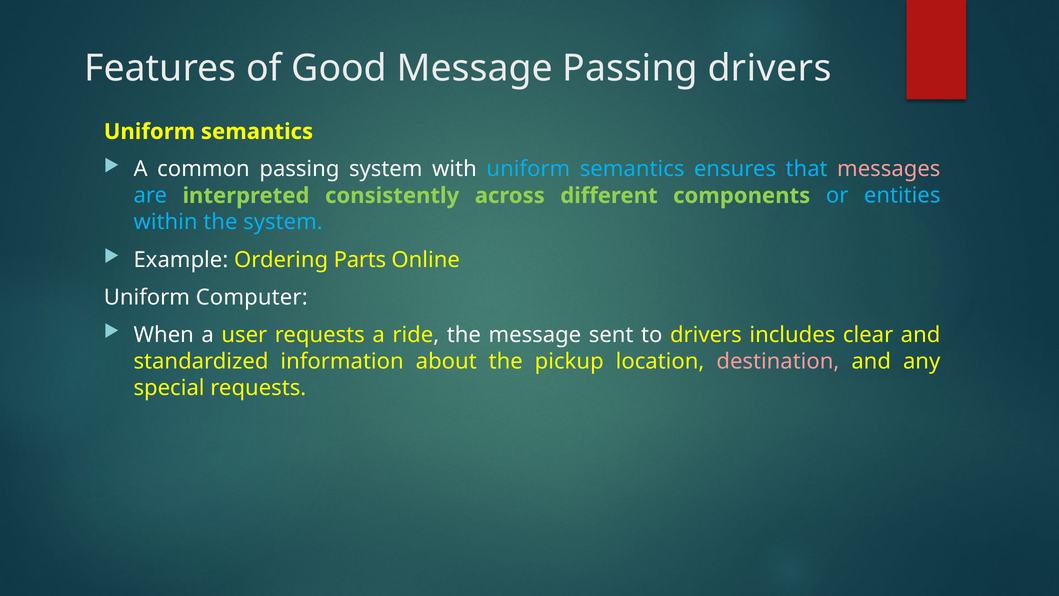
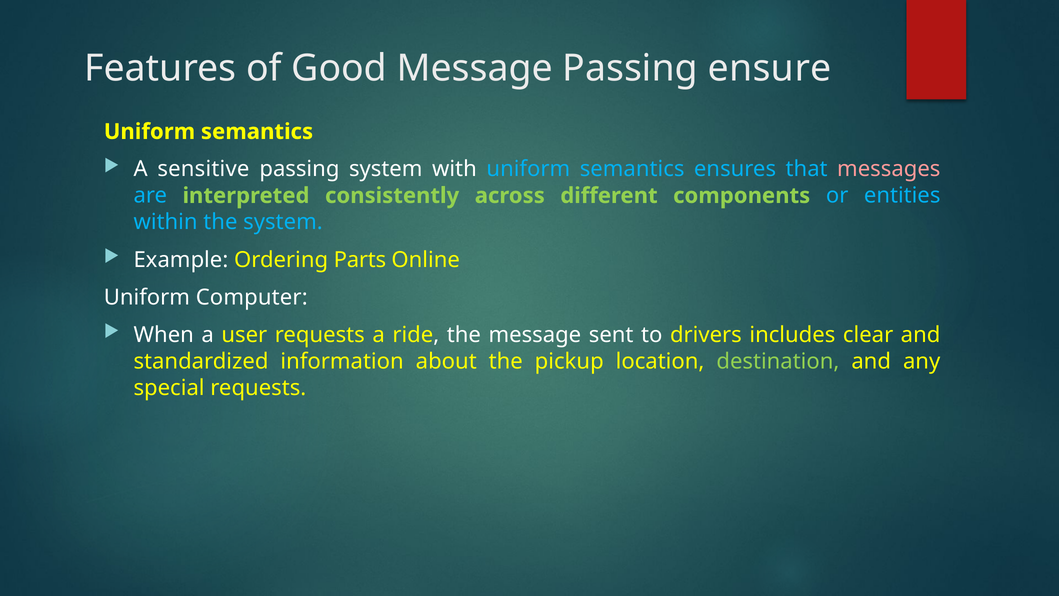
Passing drivers: drivers -> ensure (770, 68)
common: common -> sensitive (203, 169)
destination colour: pink -> light green (778, 361)
